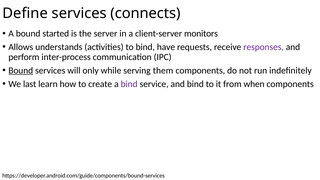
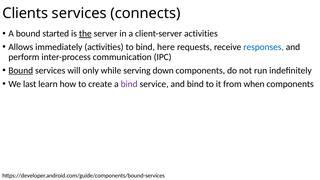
Define: Define -> Clients (25, 13)
the underline: none -> present (85, 34)
client-server monitors: monitors -> activities (201, 34)
understands: understands -> immediately (59, 47)
have: have -> here (166, 47)
responses colour: purple -> blue (264, 47)
them: them -> down (163, 71)
